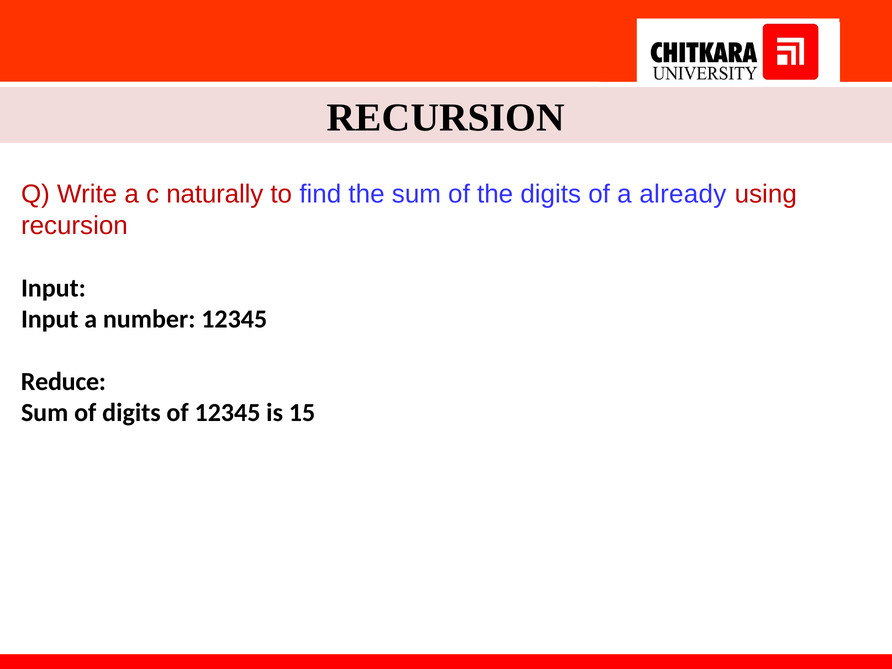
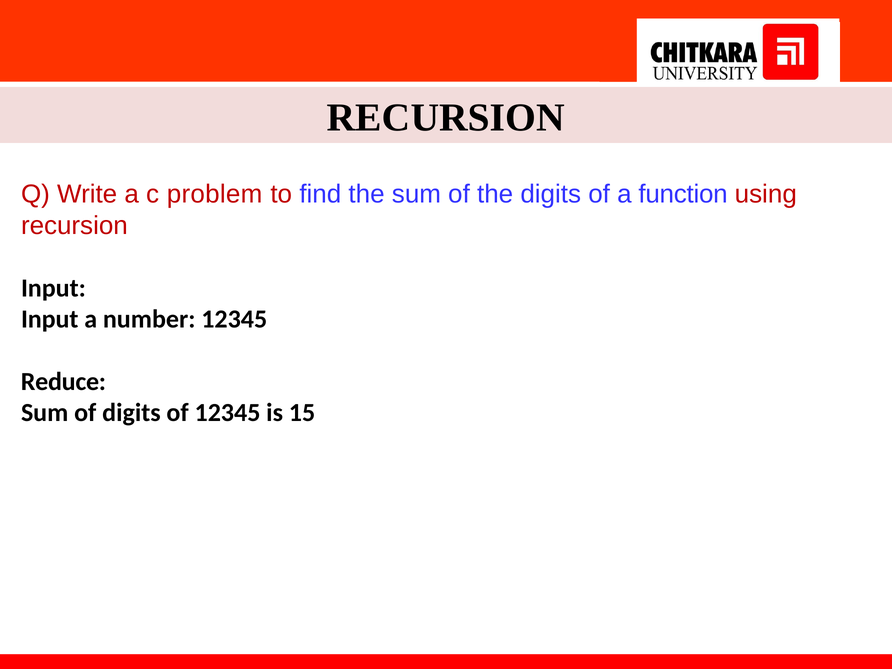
naturally: naturally -> problem (215, 194)
already: already -> function (683, 194)
